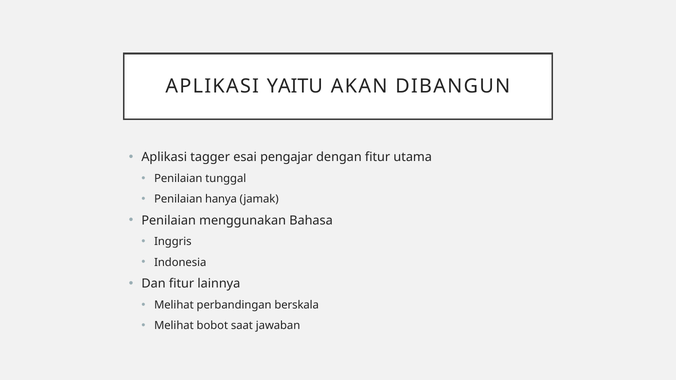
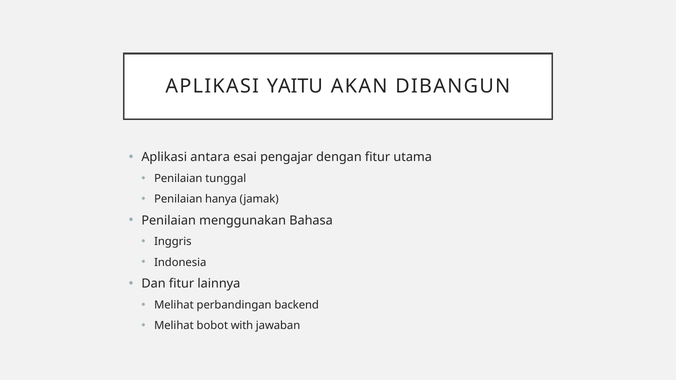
tagger: tagger -> antara (210, 157)
berskala: berskala -> backend (297, 305)
saat: saat -> with (242, 326)
